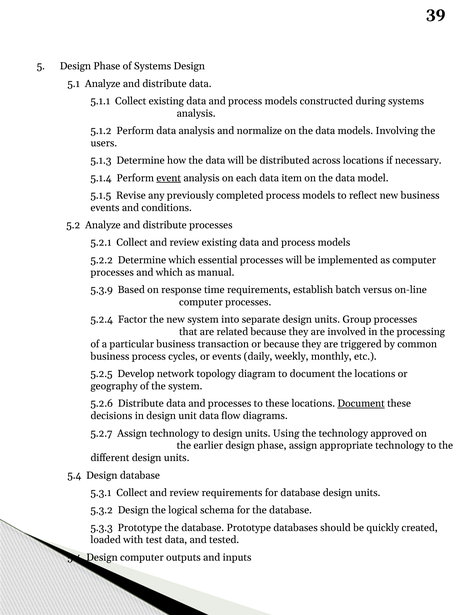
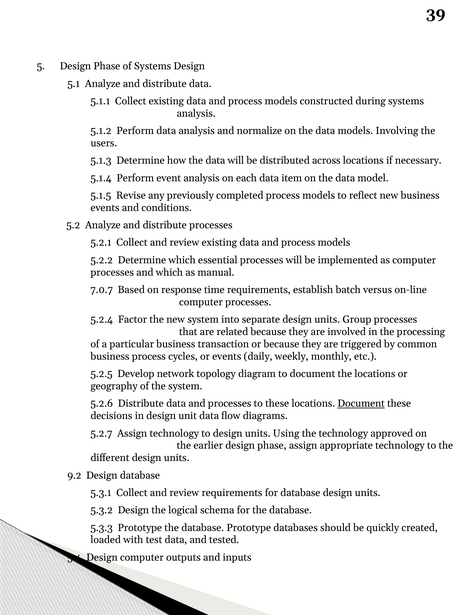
event underline: present -> none (169, 178)
5.3.9: 5.3.9 -> 7.0.7 (102, 290)
5.4: 5.4 -> 9.2 (74, 475)
